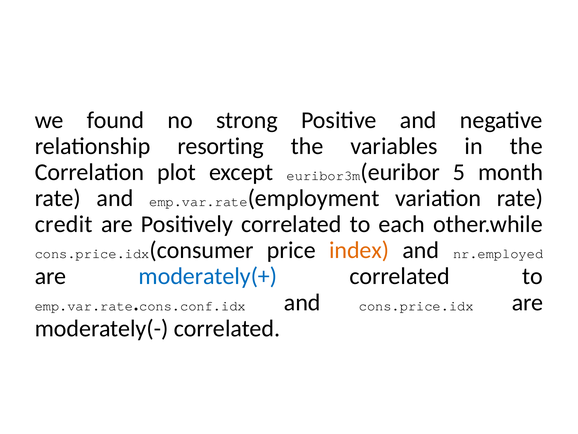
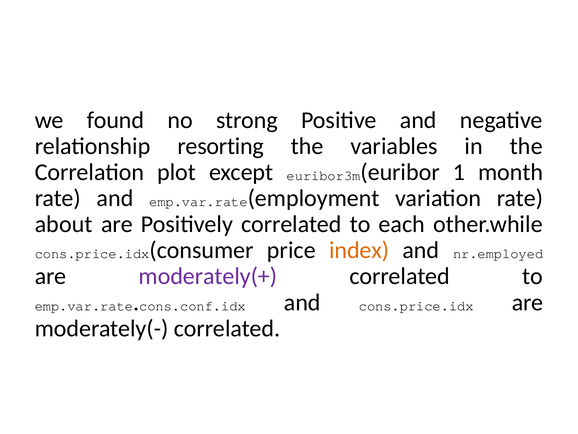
5: 5 -> 1 (459, 172)
credit: credit -> about (64, 224)
moderately(+ colour: blue -> purple (208, 276)
